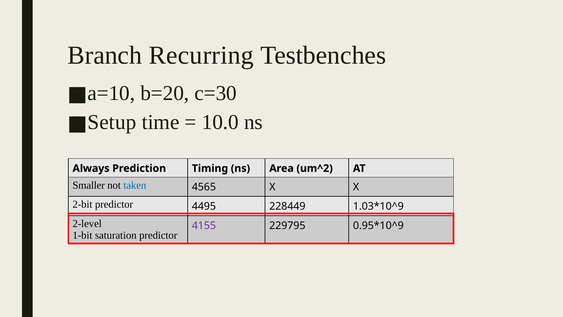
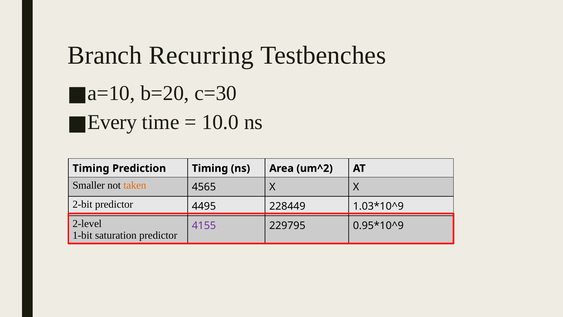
Setup: Setup -> Every (112, 122)
Always: Always -> Timing (91, 168)
taken colour: blue -> orange (135, 185)
